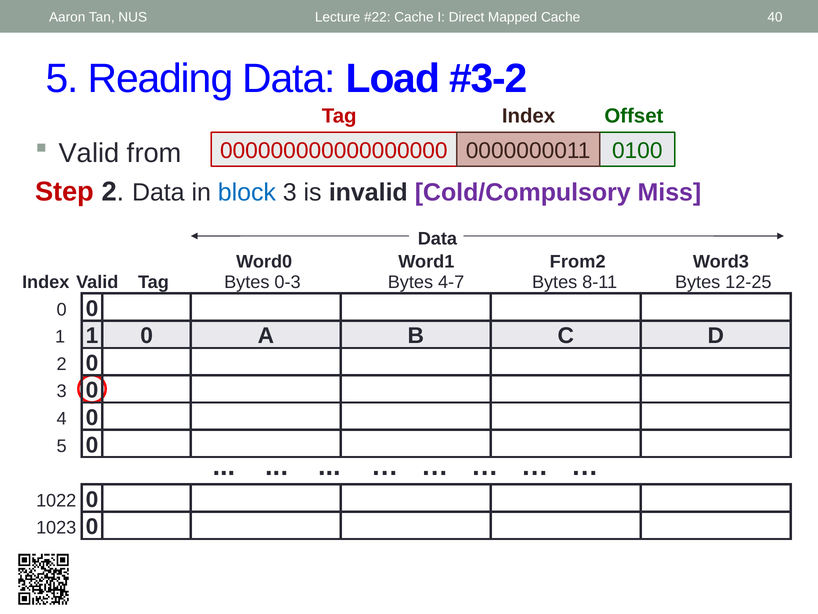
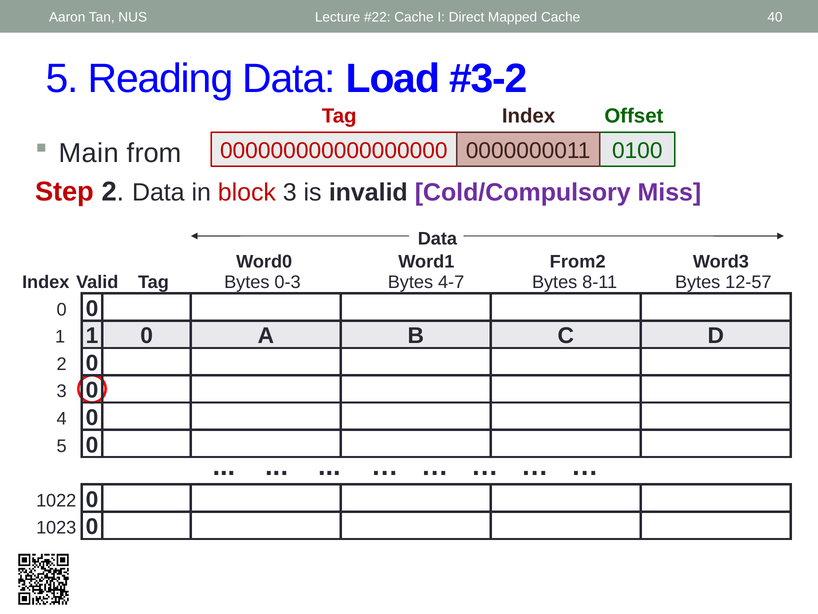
Valid: Valid -> Main (89, 153)
block colour: blue -> red (247, 192)
12-25: 12-25 -> 12-57 (748, 282)
